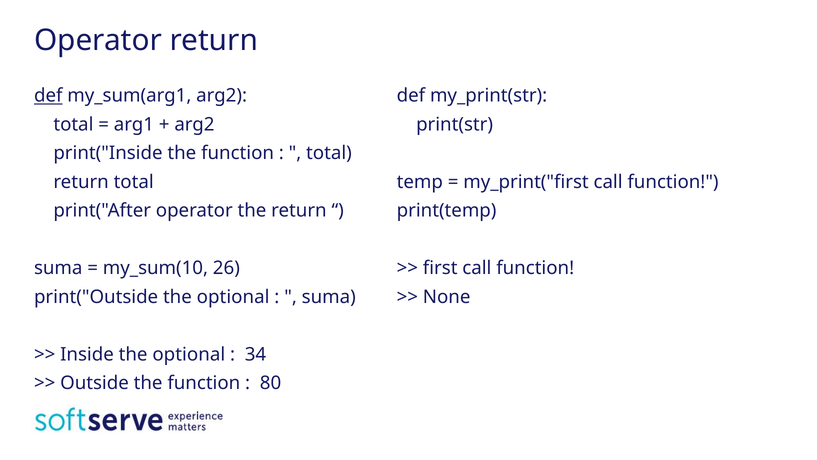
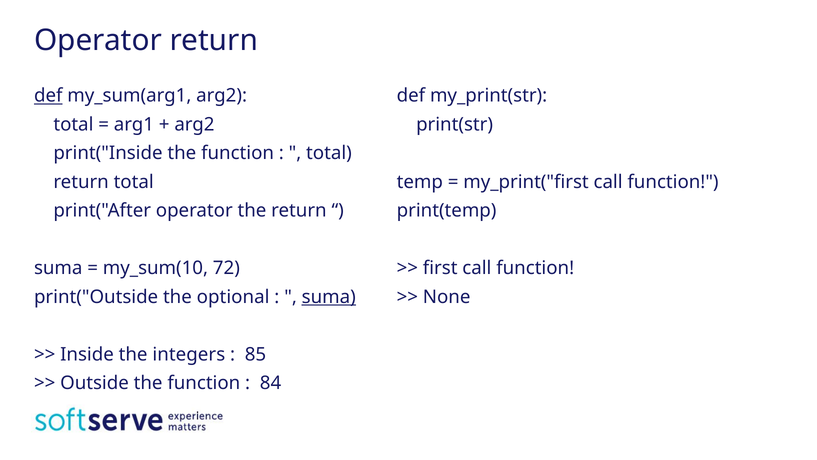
26: 26 -> 72 (226, 268)
suma underline: none -> present (329, 297)
Inside the optional: optional -> integers (189, 354)
34: 34 -> 85 (256, 354)
80: 80 -> 84 (271, 383)
